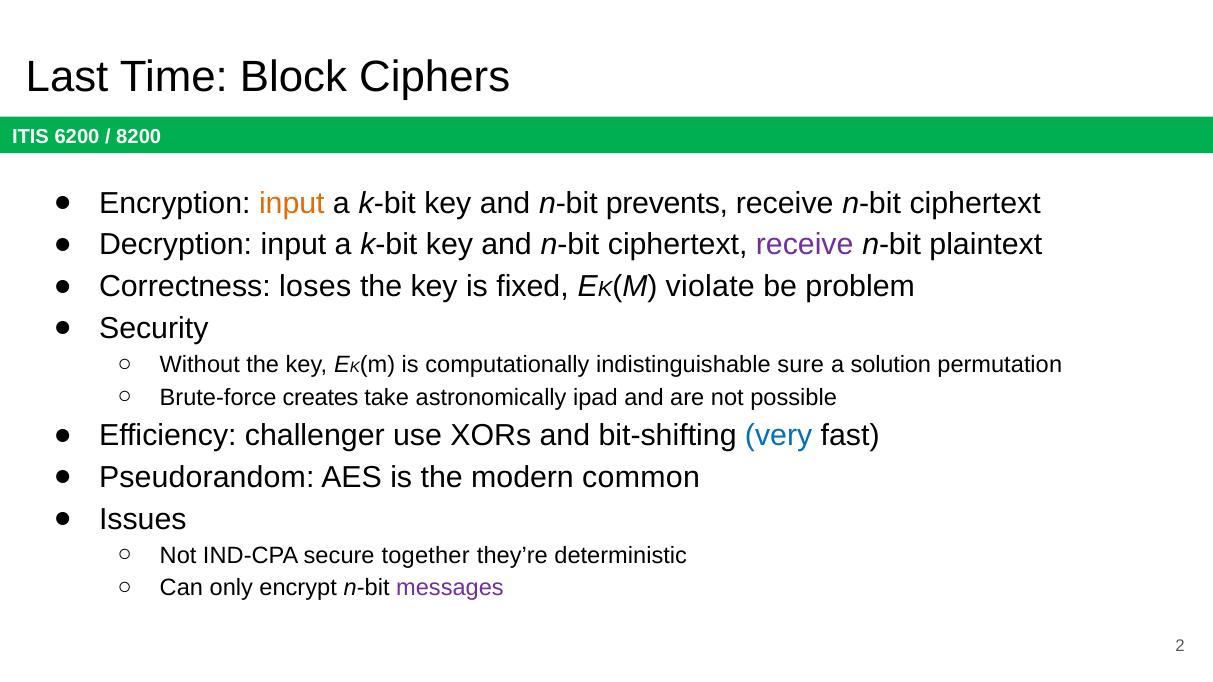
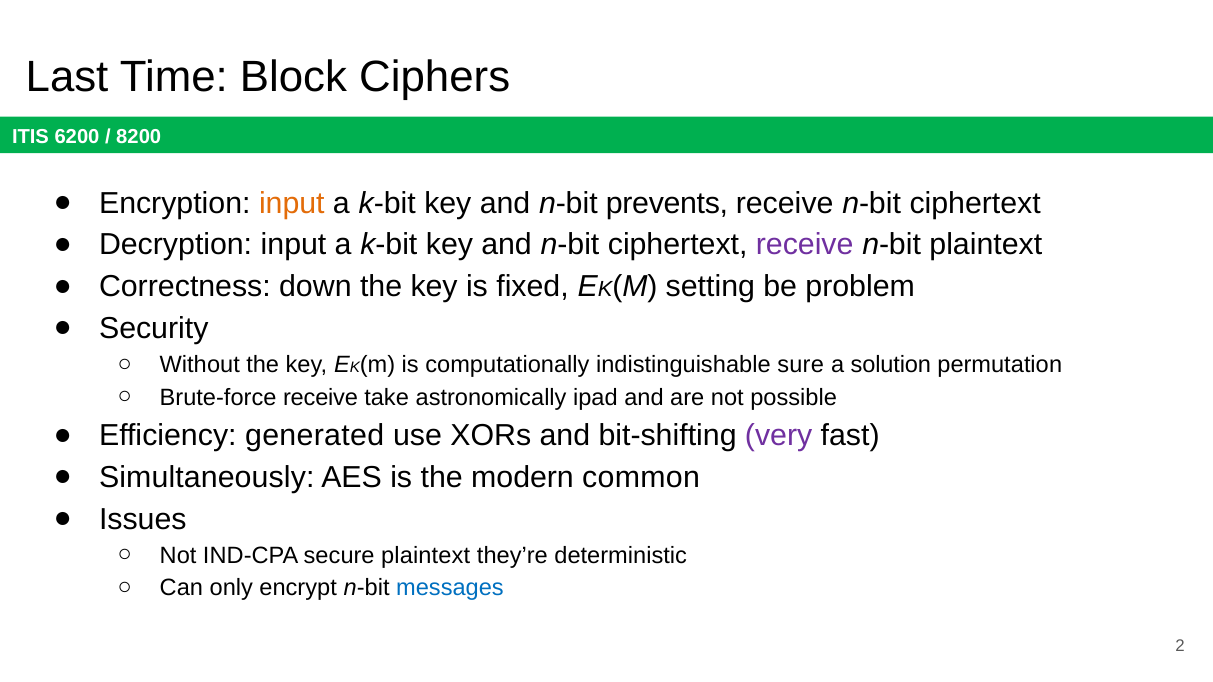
loses: loses -> down (315, 287)
violate: violate -> setting (710, 287)
Brute-force creates: creates -> receive (321, 398)
challenger: challenger -> generated (315, 436)
very colour: blue -> purple (779, 436)
Pseudorandom: Pseudorandom -> Simultaneously (207, 478)
secure together: together -> plaintext (426, 556)
messages colour: purple -> blue (450, 588)
